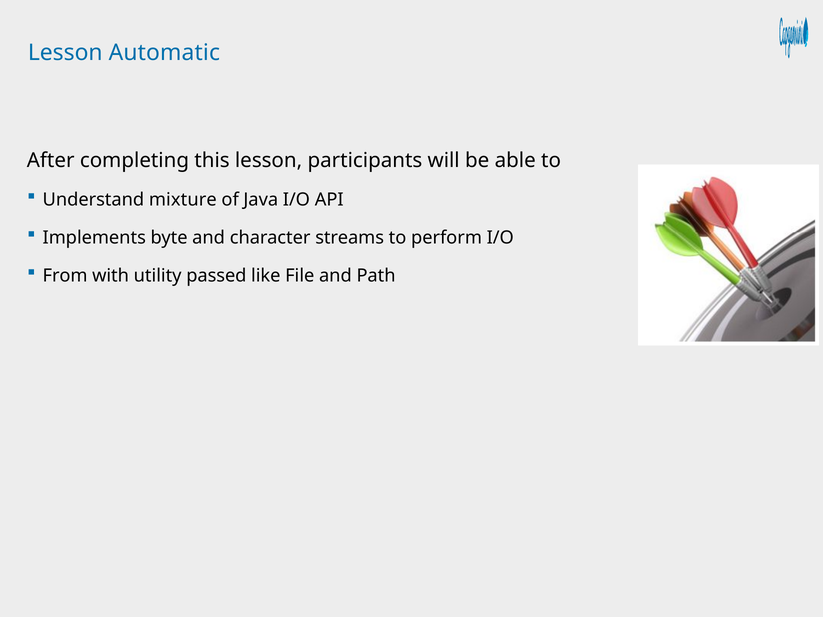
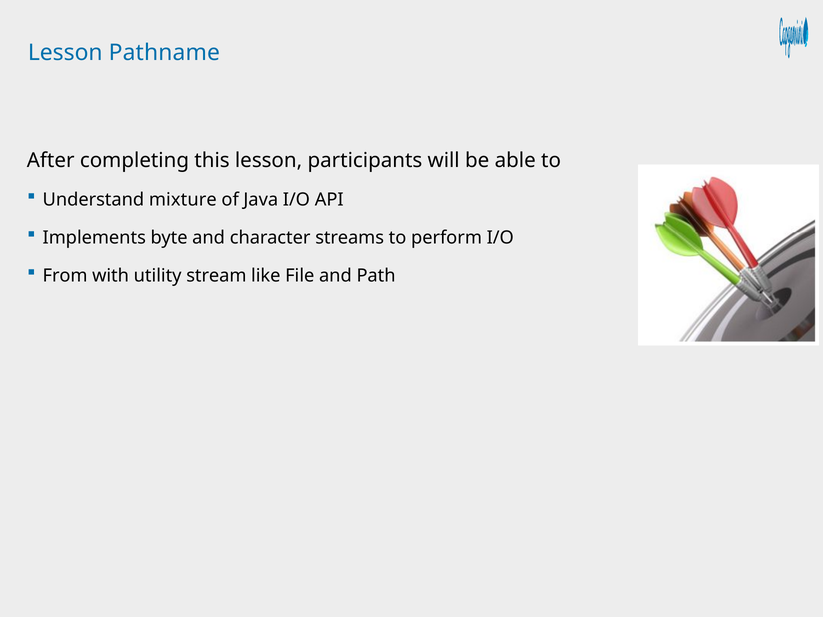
Automatic: Automatic -> Pathname (164, 53)
passed: passed -> stream (216, 276)
